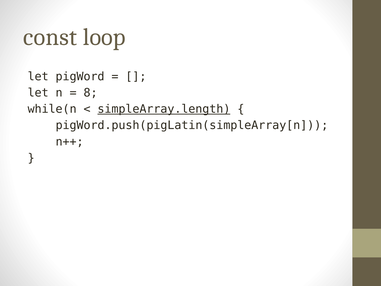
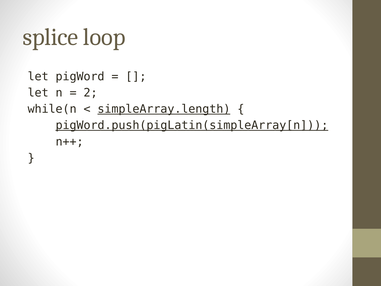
const: const -> splice (50, 37)
8: 8 -> 2 (91, 93)
pigWord.push(pigLatin(simpleArray[n underline: none -> present (192, 125)
